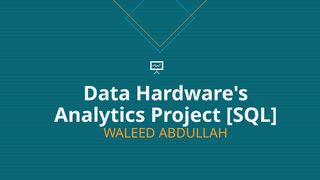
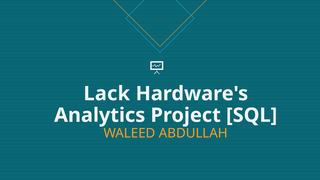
Data: Data -> Lack (107, 94)
